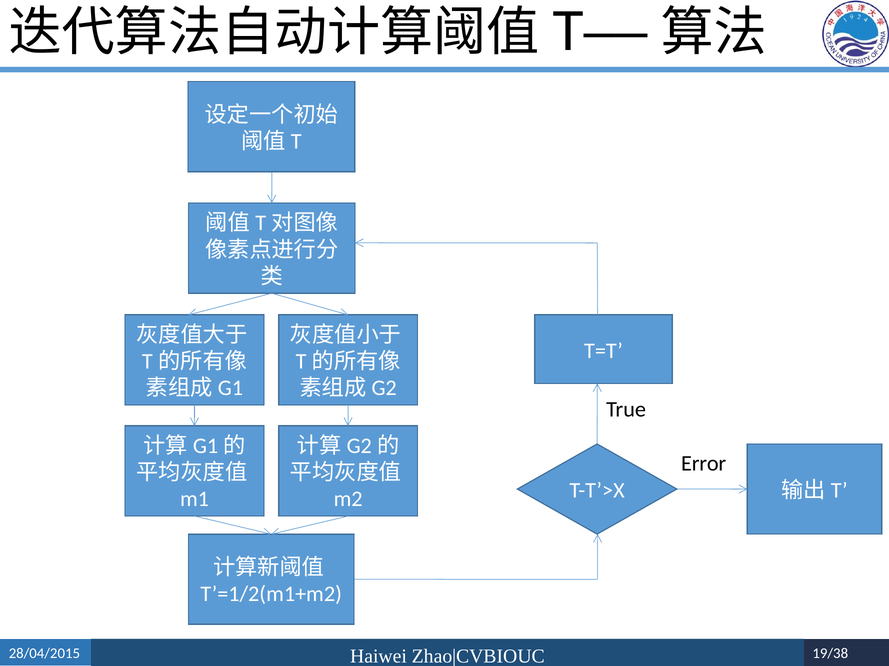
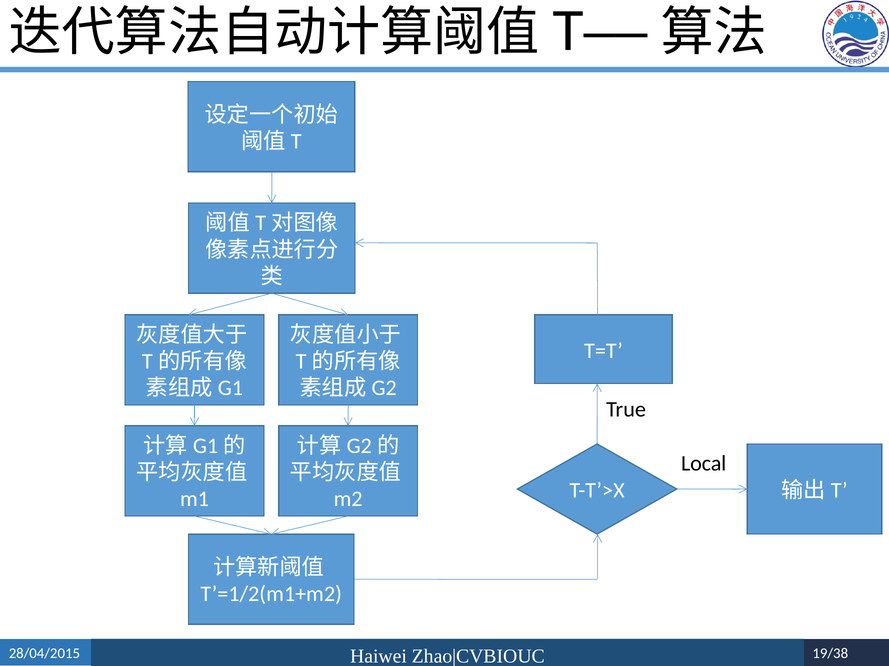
Error: Error -> Local (704, 464)
